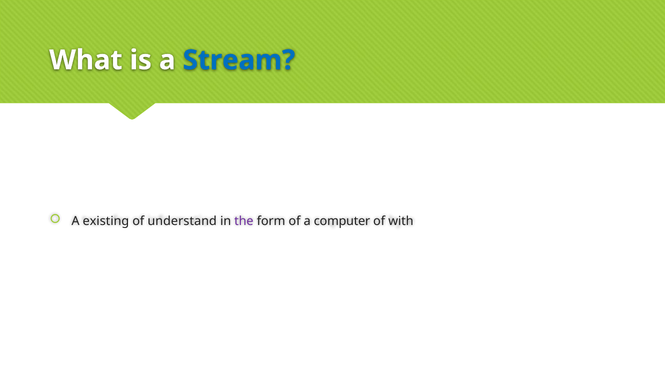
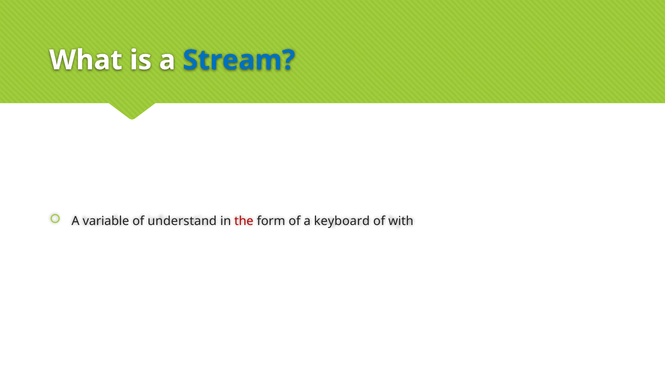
existing: existing -> variable (106, 221)
the colour: purple -> red (244, 221)
computer: computer -> keyboard (342, 221)
